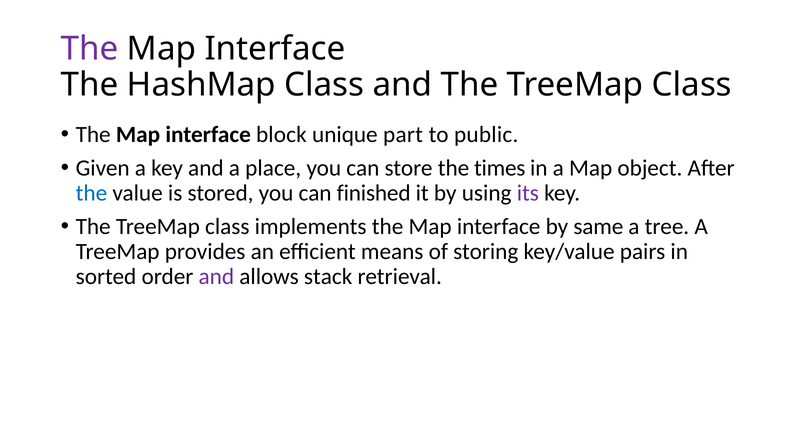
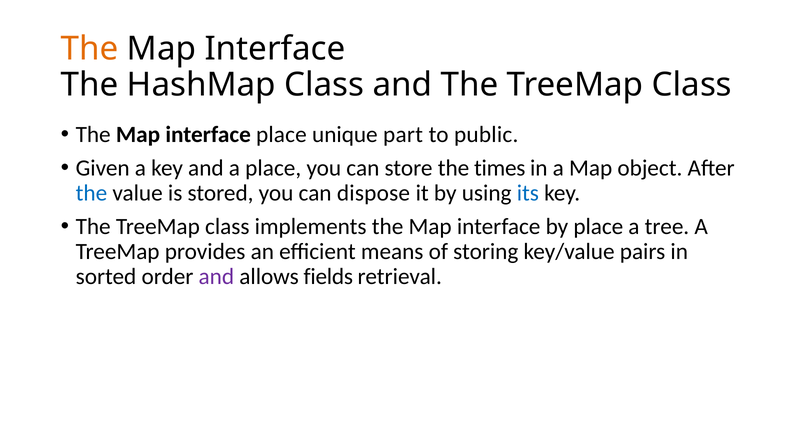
The colour: purple -> orange (90, 49)
interface block: block -> place (281, 135)
finished: finished -> dispose (373, 193)
its colour: purple -> blue (528, 193)
by same: same -> place (598, 227)
stack: stack -> fields (328, 277)
